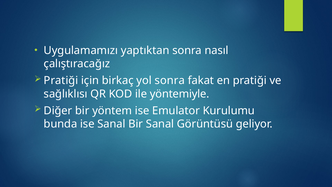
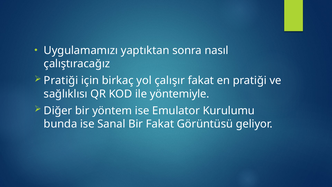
yol sonra: sonra -> çalışır (170, 80)
Bir Sanal: Sanal -> Fakat (160, 124)
